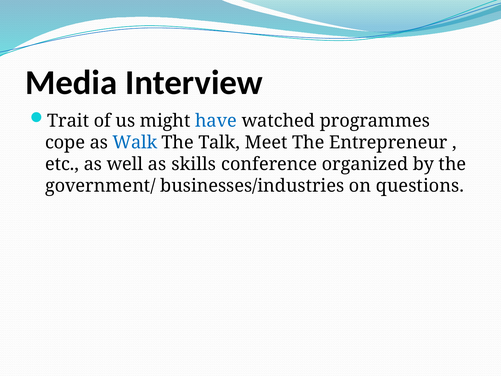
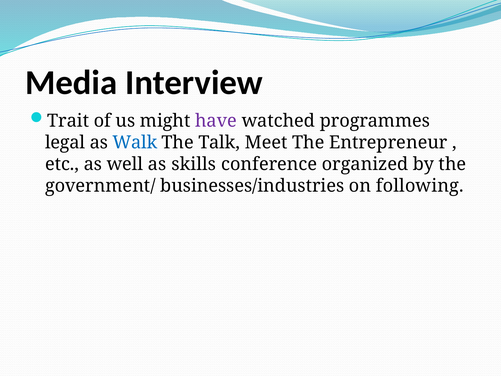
have colour: blue -> purple (216, 121)
cope: cope -> legal (65, 142)
questions: questions -> following (420, 186)
